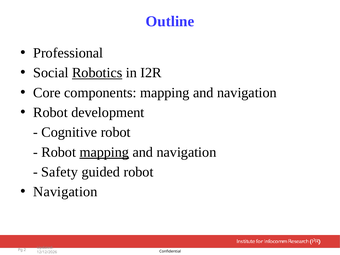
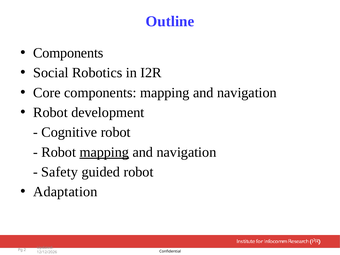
Professional: Professional -> Components (68, 53)
Robotics underline: present -> none (97, 73)
Navigation: Navigation -> Adaptation (65, 192)
